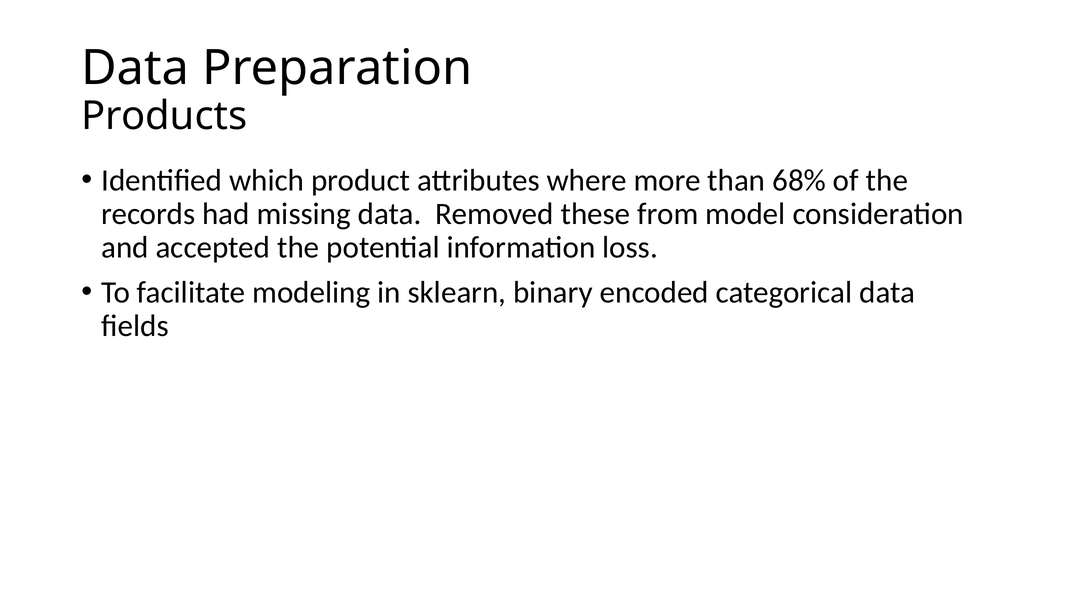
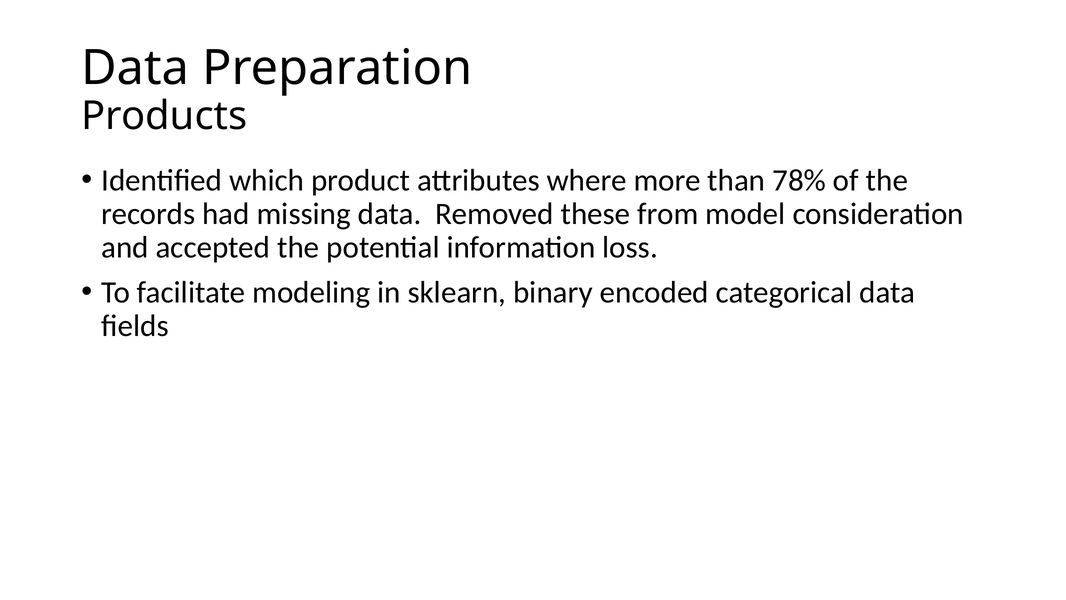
68%: 68% -> 78% (799, 180)
